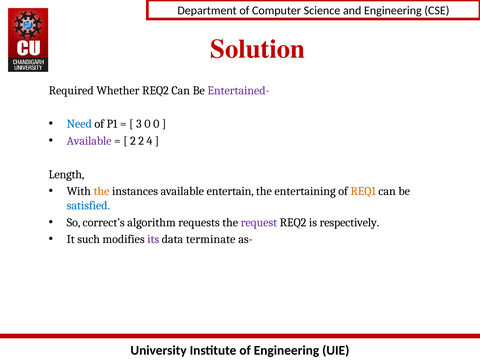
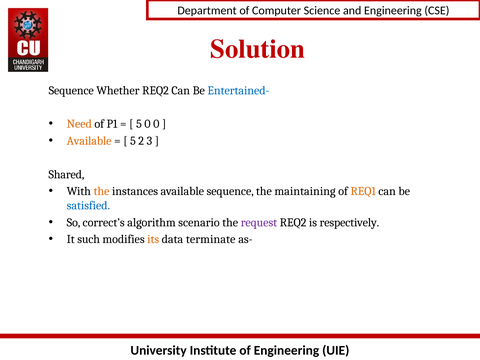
Required: Required -> Sequence (71, 90)
Entertained- colour: purple -> blue (238, 90)
Need colour: blue -> orange (79, 124)
3: 3 -> 5 (139, 124)
Available colour: purple -> orange (89, 141)
2: 2 -> 5 (133, 141)
4: 4 -> 3 (149, 141)
Length: Length -> Shared (66, 174)
available entertain: entertain -> sequence (230, 191)
entertaining: entertaining -> maintaining (305, 191)
requests: requests -> scenario (199, 222)
its colour: purple -> orange (153, 239)
